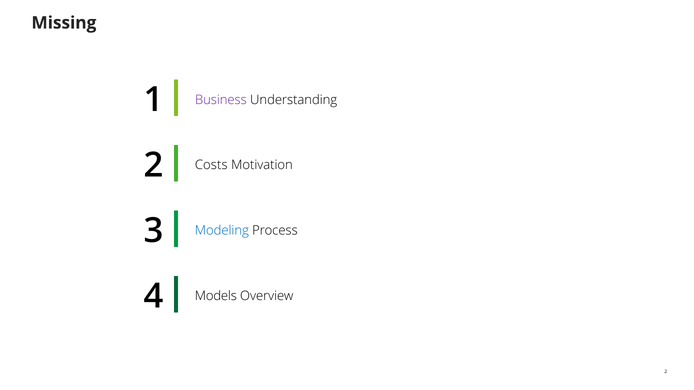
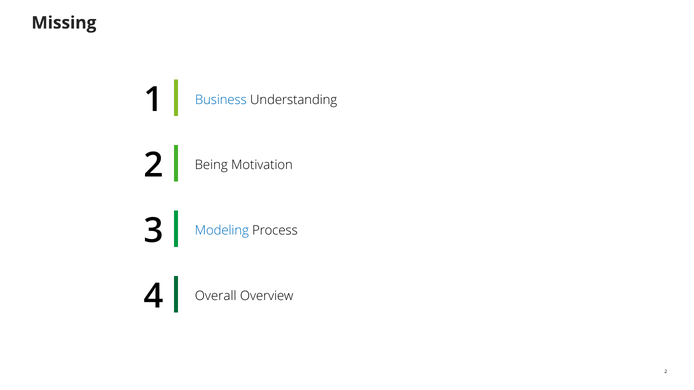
Business colour: purple -> blue (221, 100)
Costs: Costs -> Being (211, 165)
Models: Models -> Overall (216, 296)
